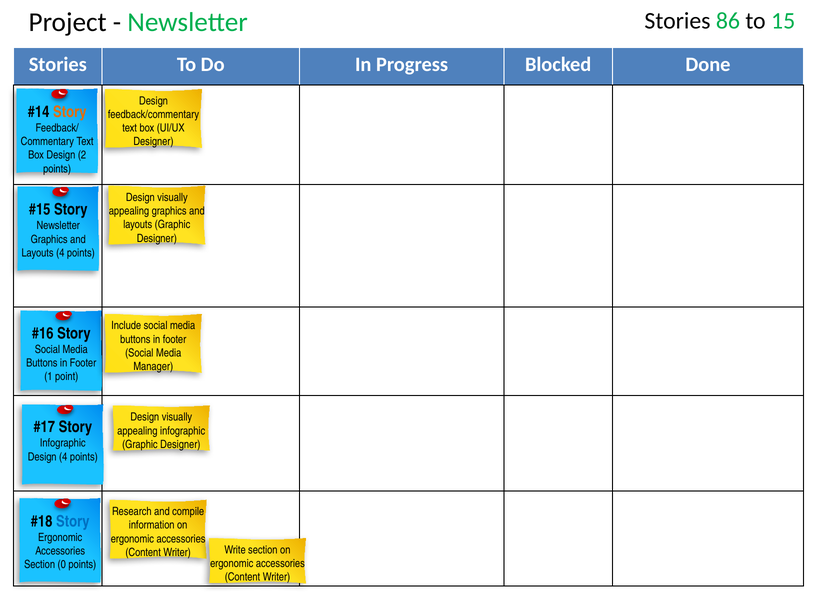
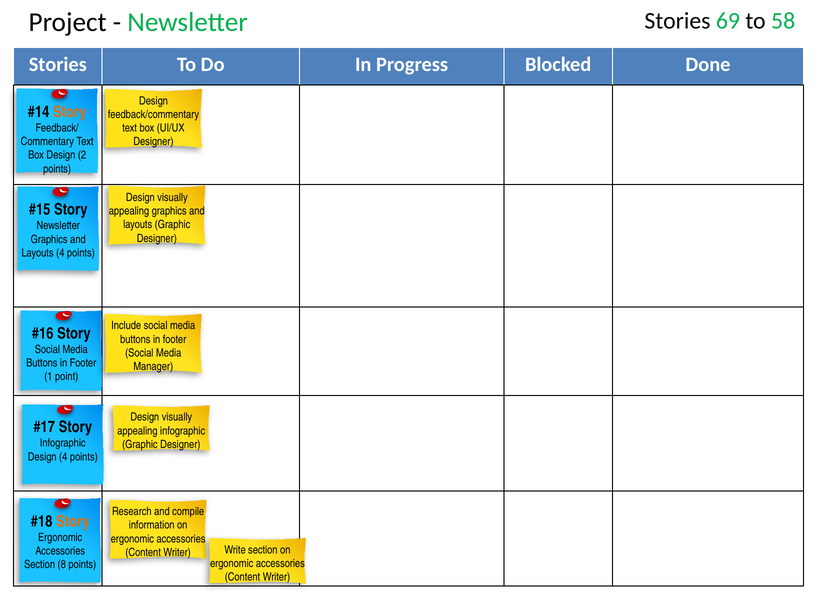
86: 86 -> 69 (728, 21)
15: 15 -> 58 (783, 21)
Story colour: blue -> orange (73, 521)
0: 0 -> 8 (62, 565)
